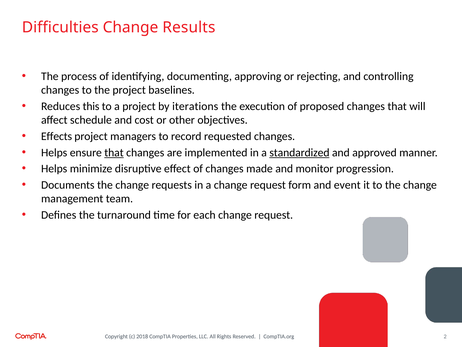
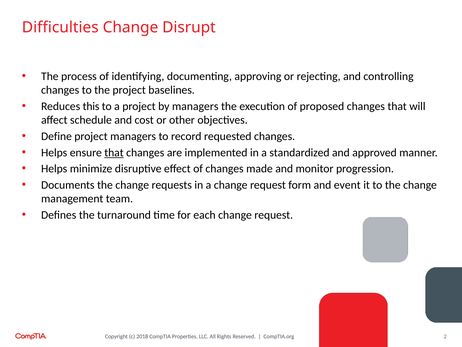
Results: Results -> Disrupt (189, 27)
by iterations: iterations -> managers (195, 106)
Effects: Effects -> Define (56, 136)
standardized underline: present -> none (299, 152)
